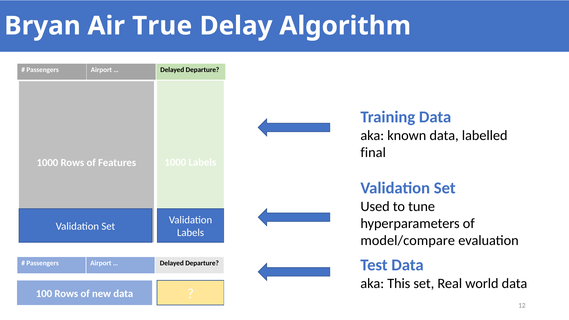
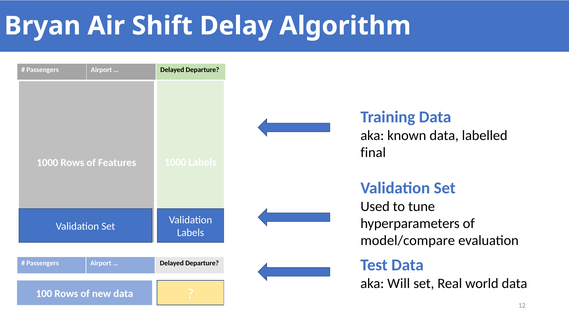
True: True -> Shift (162, 26)
This: This -> Will (399, 283)
